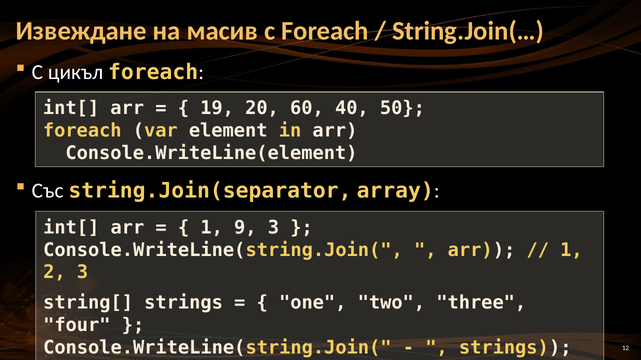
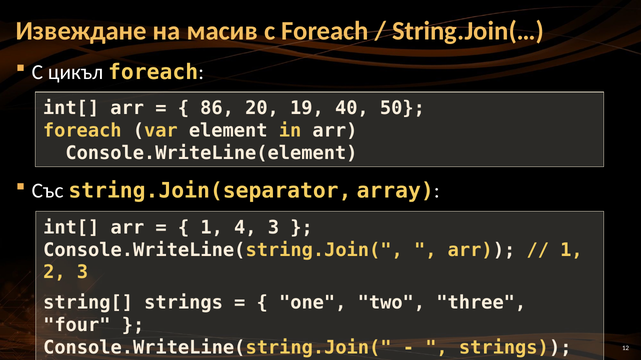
19: 19 -> 86 (217, 108)
60: 60 -> 19 (307, 108)
9: 9 -> 4 (245, 228)
